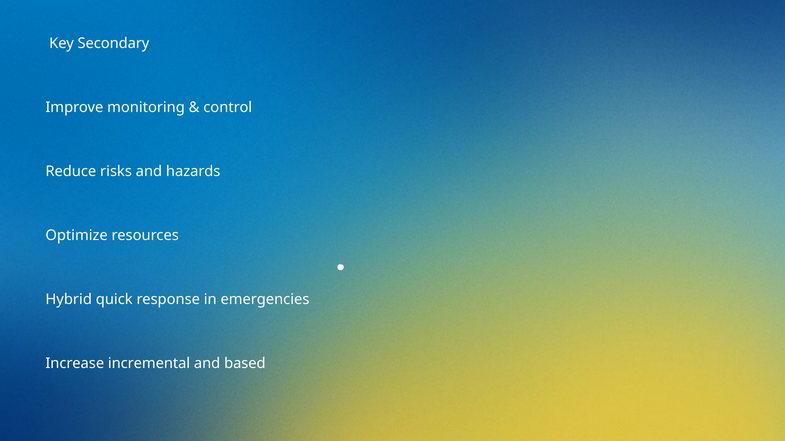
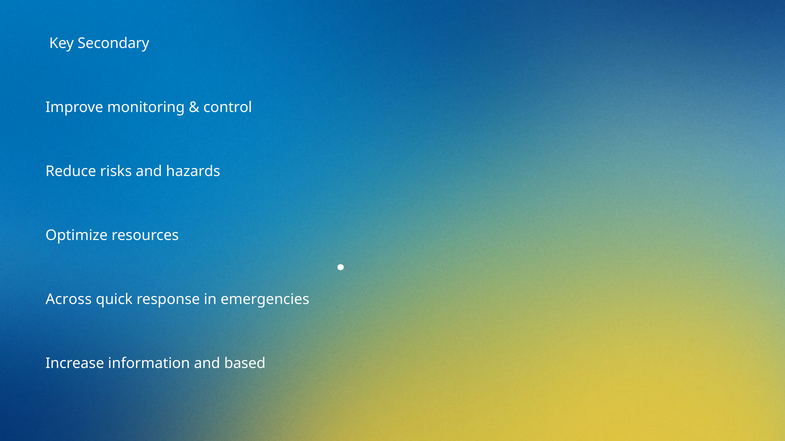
Hybrid: Hybrid -> Across (69, 300)
incremental: incremental -> information (149, 364)
